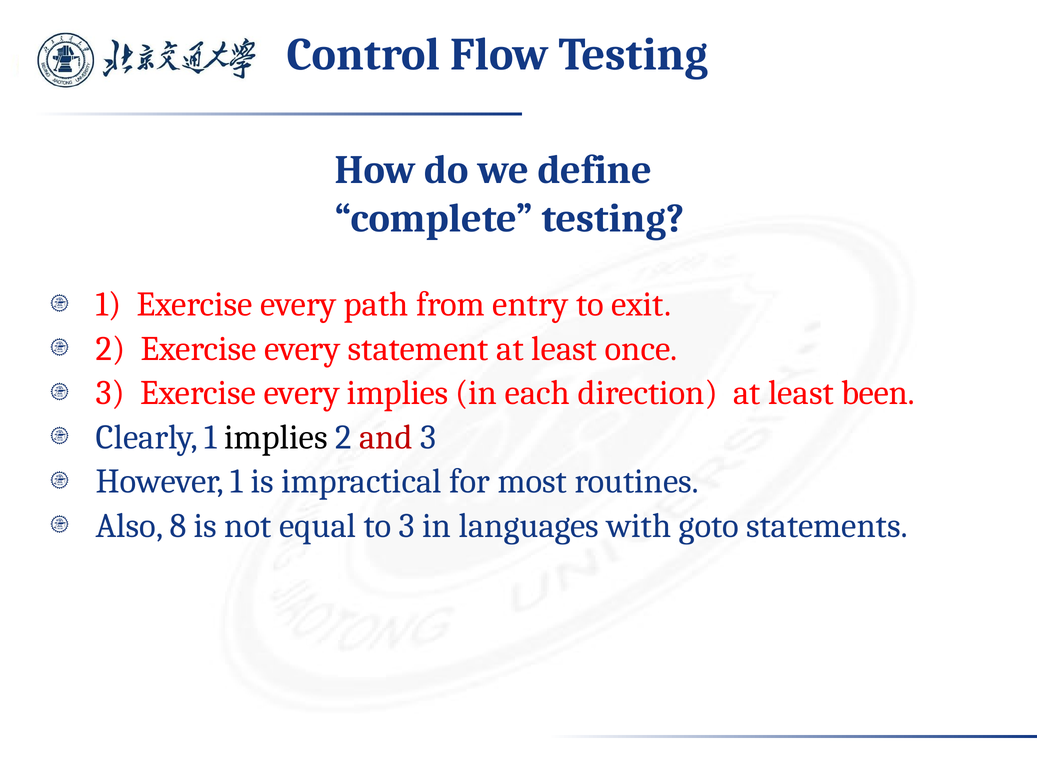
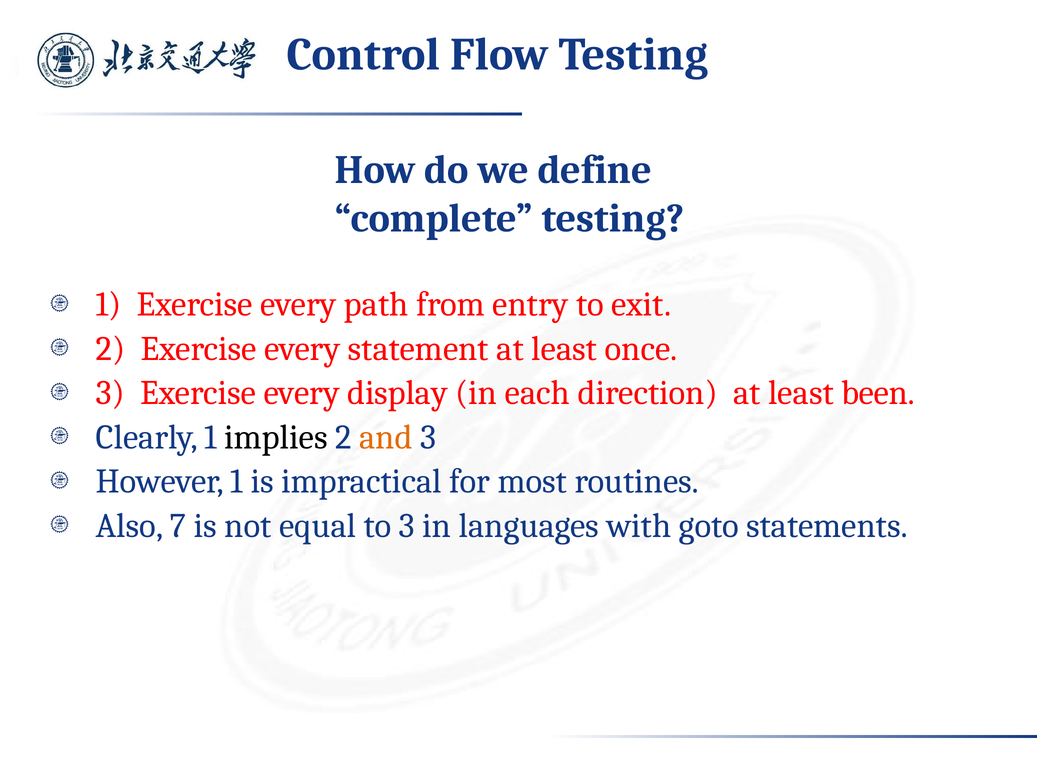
every implies: implies -> display (397, 393)
and colour: red -> orange (386, 437)
8: 8 -> 7 (178, 526)
